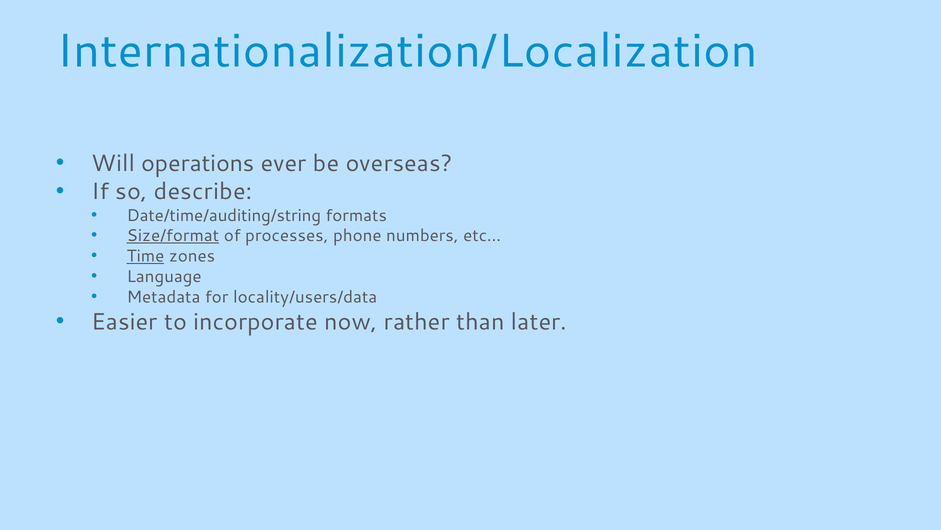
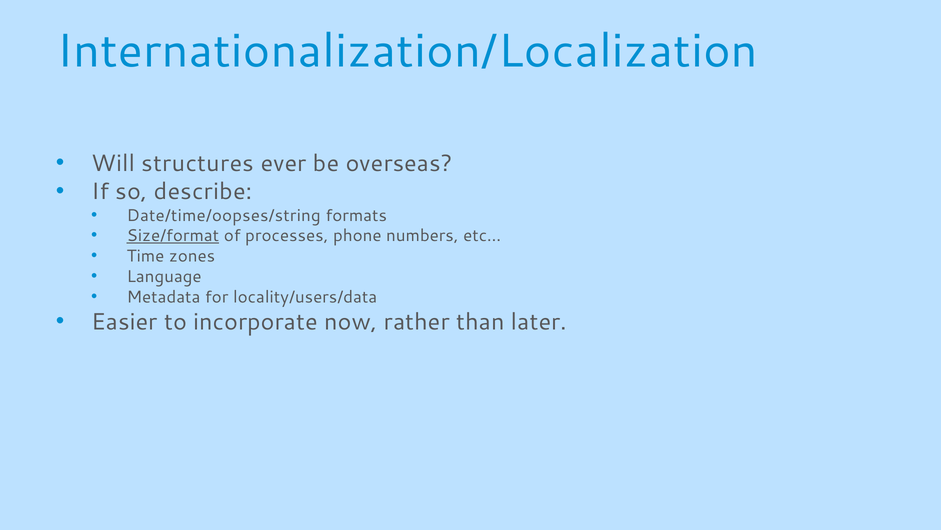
operations: operations -> structures (198, 163)
Date/time/auditing/string: Date/time/auditing/string -> Date/time/oopses/string (224, 215)
Time underline: present -> none (145, 256)
